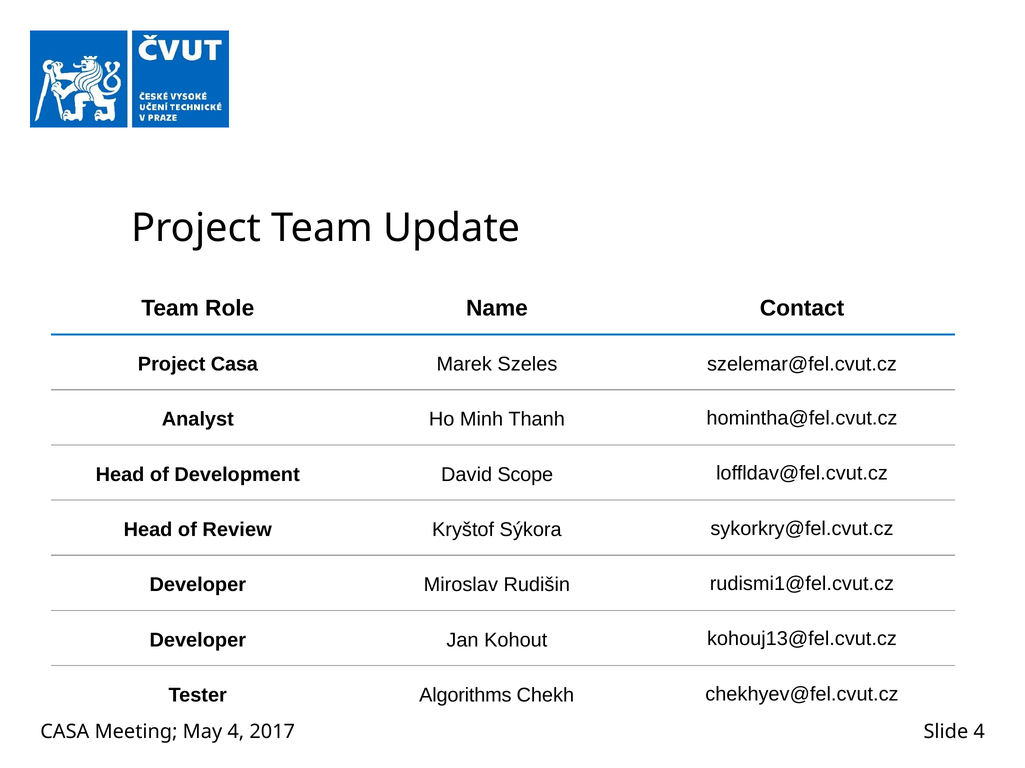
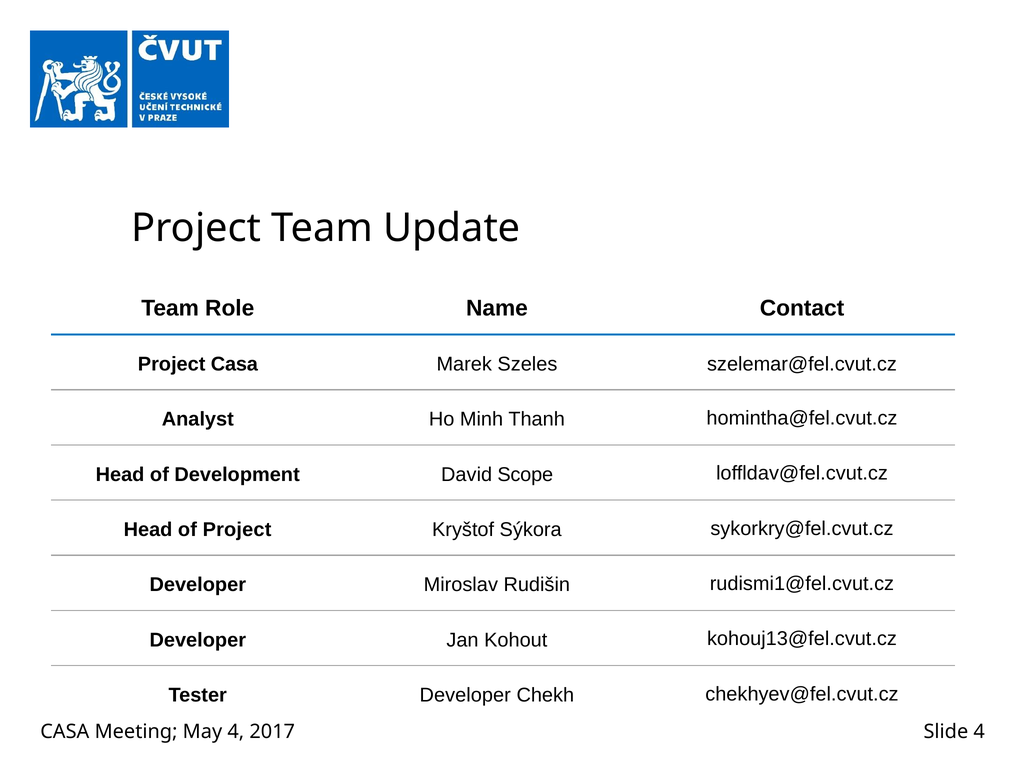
of Review: Review -> Project (237, 530)
Tester Algorithms: Algorithms -> Developer (465, 696)
